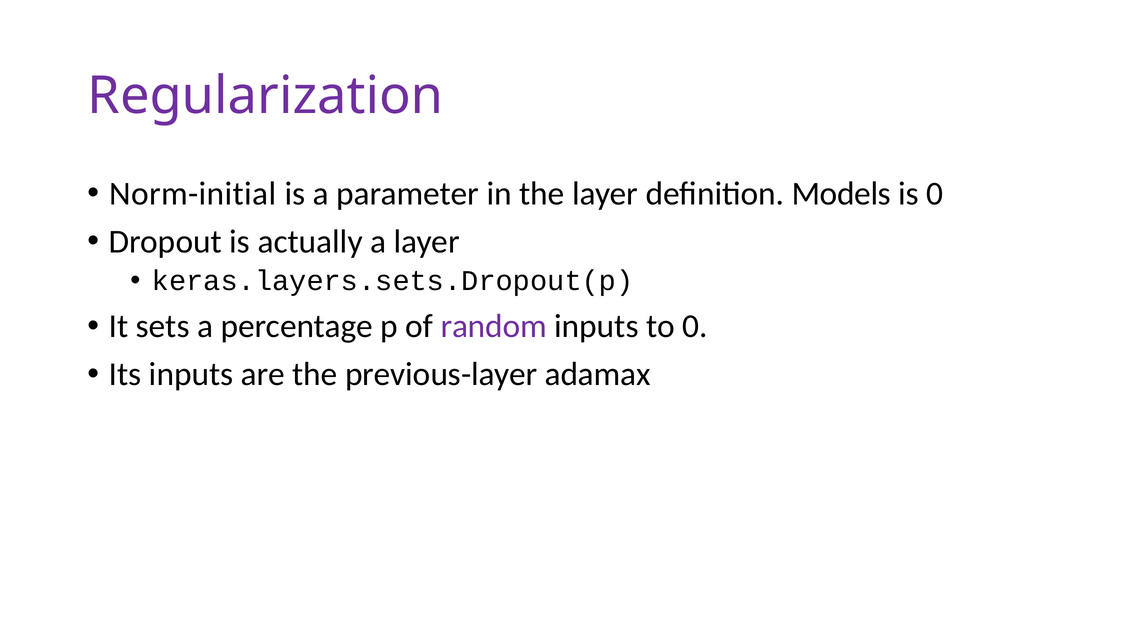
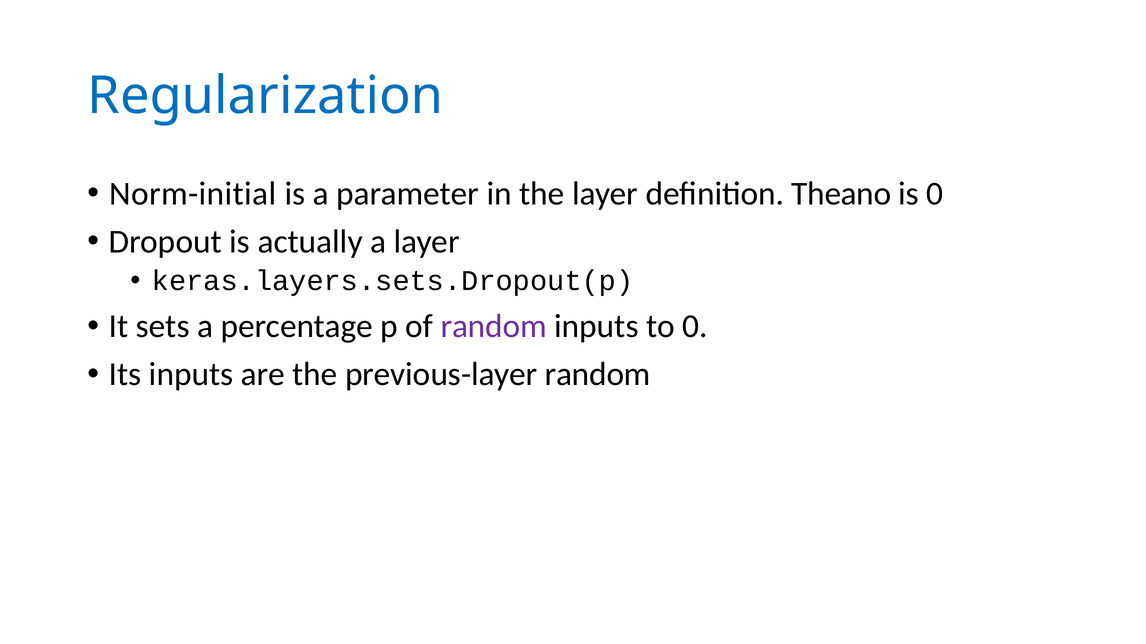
Regularization colour: purple -> blue (265, 96)
Models: Models -> Theano (841, 194)
previous-layer adamax: adamax -> random (598, 375)
